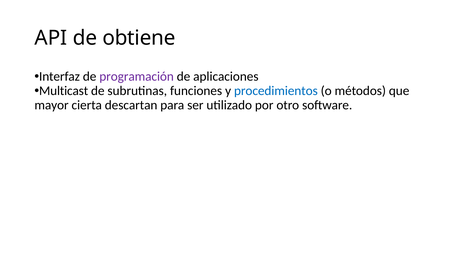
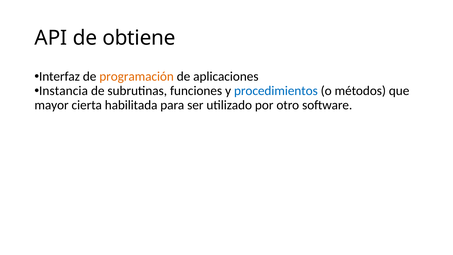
programación colour: purple -> orange (137, 77)
Multicast: Multicast -> Instancia (63, 91)
descartan: descartan -> habilitada (131, 105)
